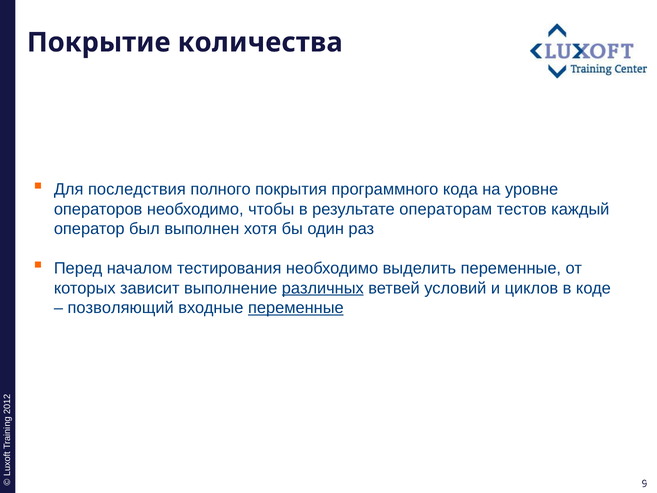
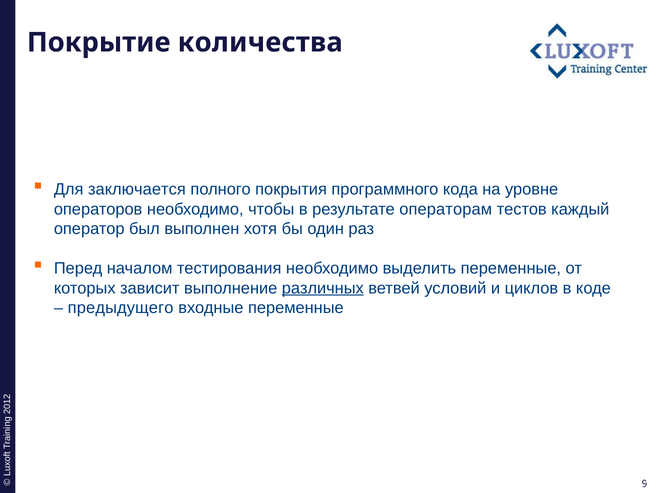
последствия: последствия -> заключается (137, 189)
позволяющий: позволяющий -> предыдущего (121, 308)
переменные underline: present -> none (296, 308)
